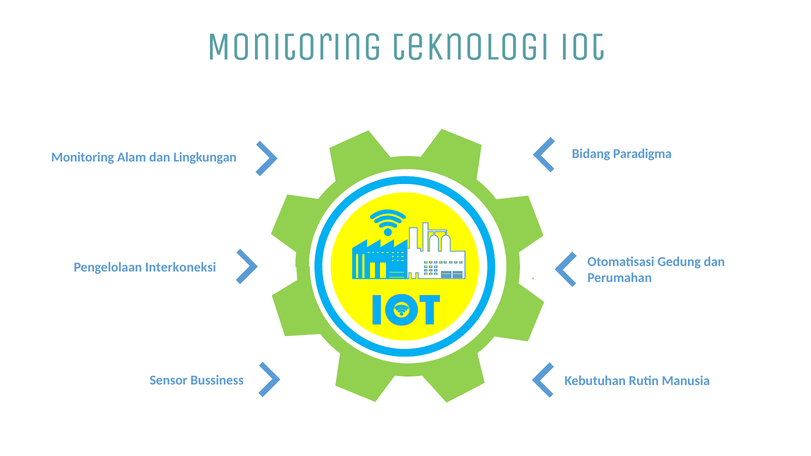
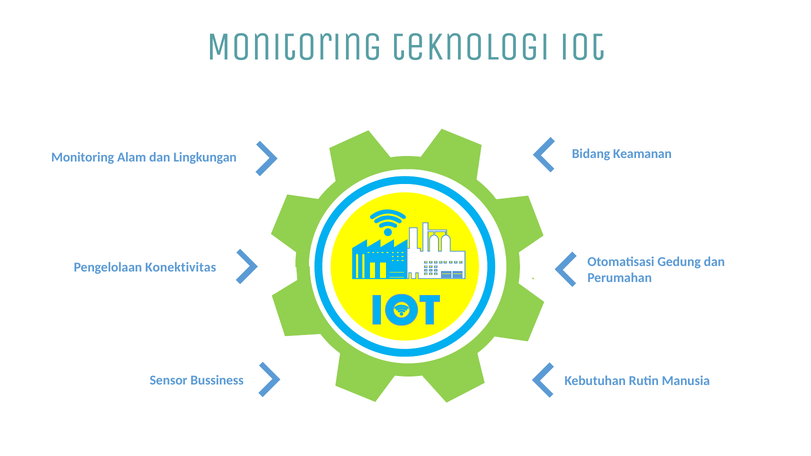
Paradigma: Paradigma -> Keamanan (642, 154)
Interkoneksi: Interkoneksi -> Konektivitas (181, 267)
